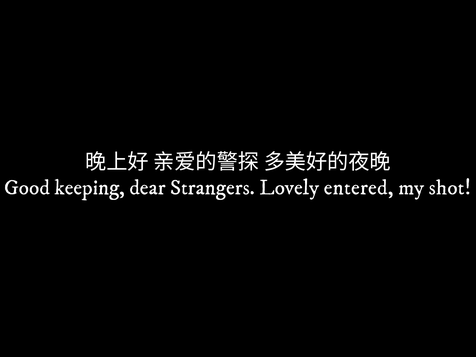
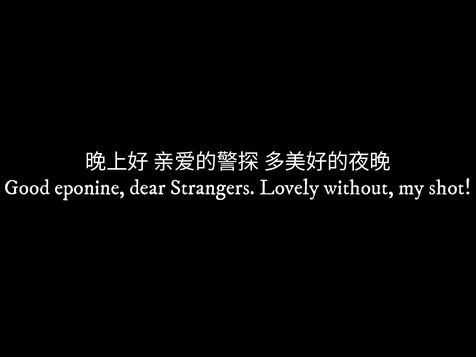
keeping: keeping -> eponine (90, 188)
entered: entered -> without (359, 188)
